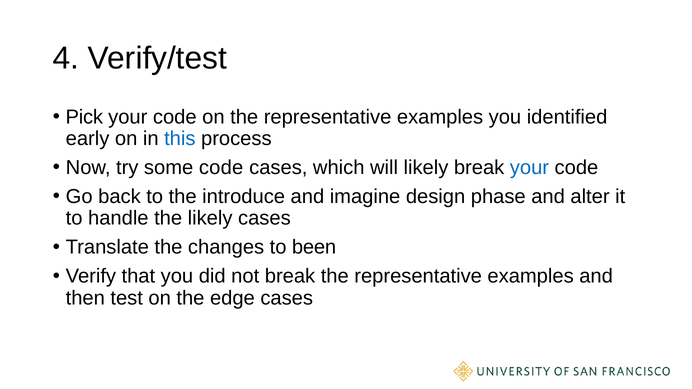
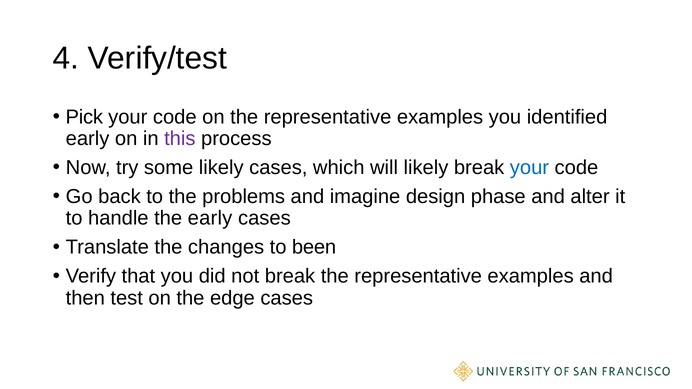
this colour: blue -> purple (180, 139)
some code: code -> likely (221, 168)
introduce: introduce -> problems (244, 197)
the likely: likely -> early (210, 218)
